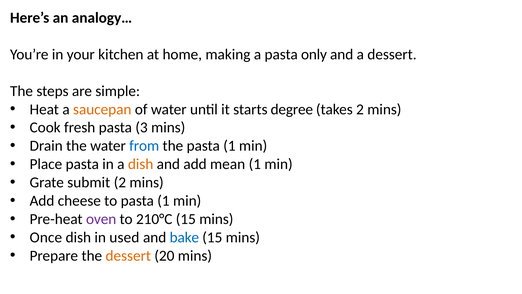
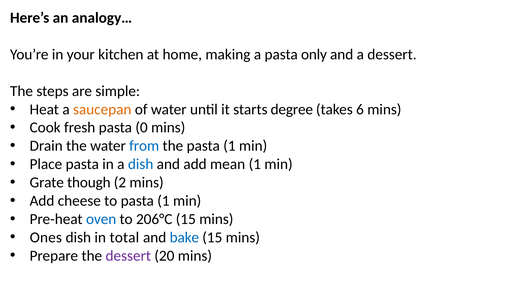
takes 2: 2 -> 6 (360, 109)
3: 3 -> 0 (142, 127)
dish colour: orange -> blue (141, 164)
submit: submit -> though (89, 182)
oven colour: purple -> blue (101, 219)
210°C: 210°C -> 206°C (154, 219)
Once: Once -> Ones (46, 237)
used: used -> total (124, 237)
dessert colour: orange -> purple (128, 255)
